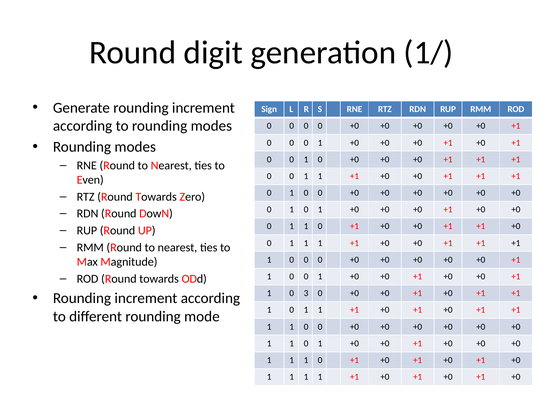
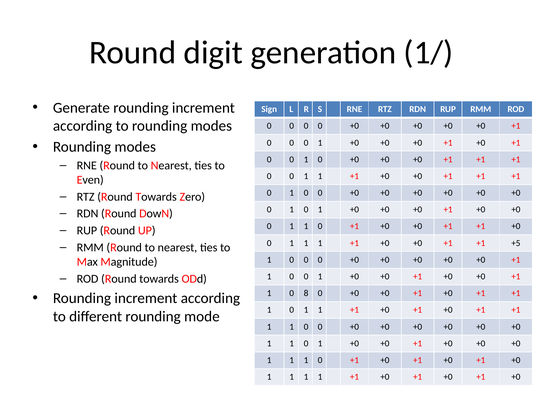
+1: +1 -> +5 (516, 243)
3: 3 -> 8 (306, 293)
